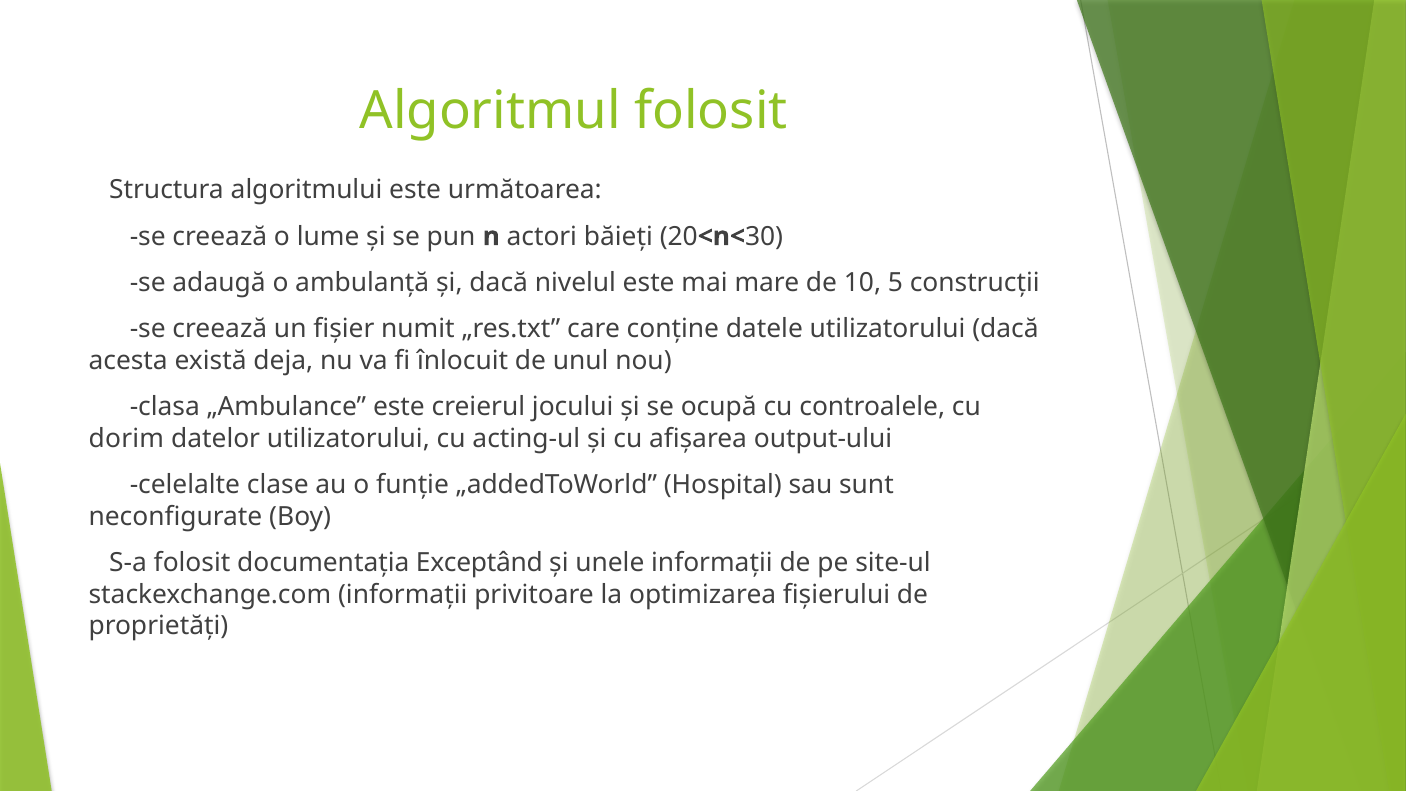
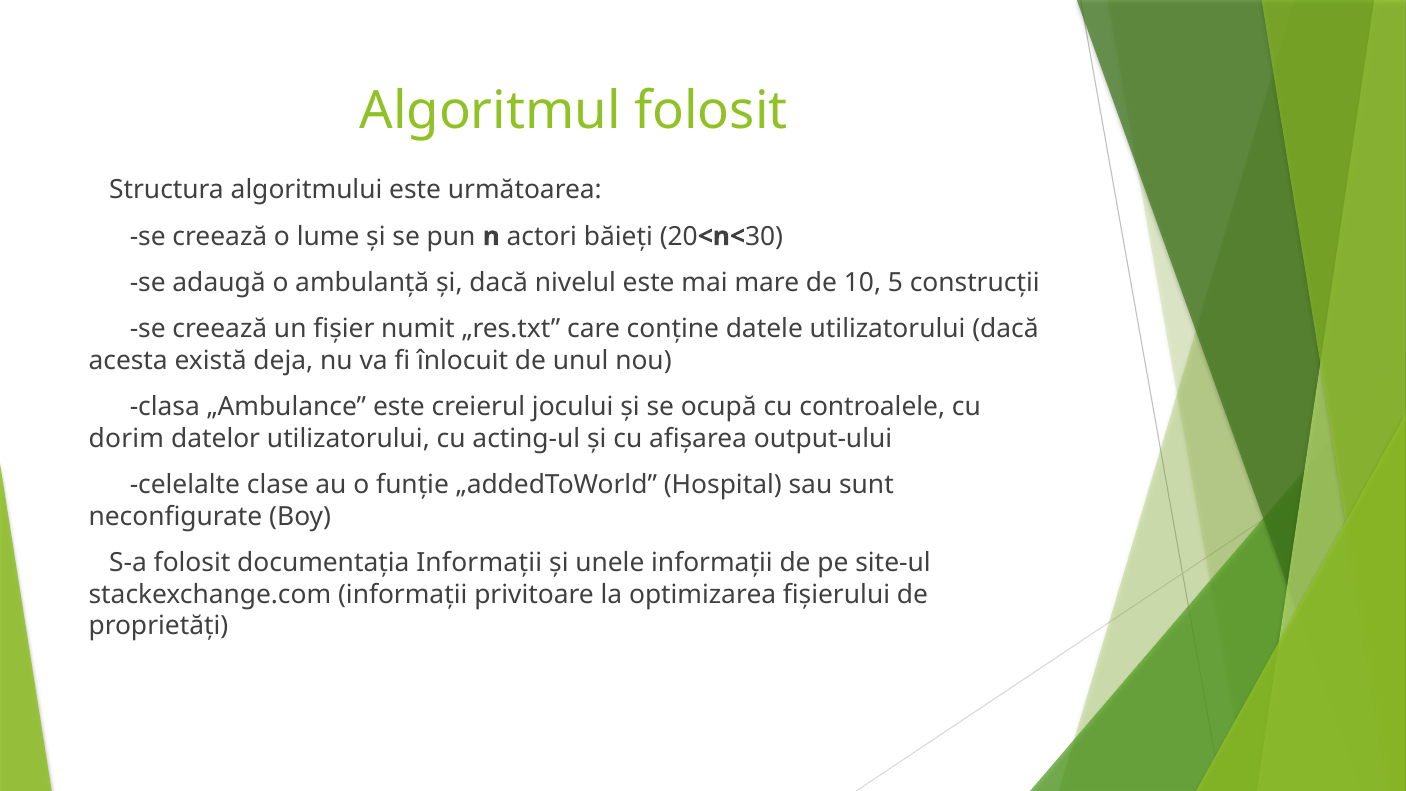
documentația Exceptând: Exceptând -> Informații (479, 563)
